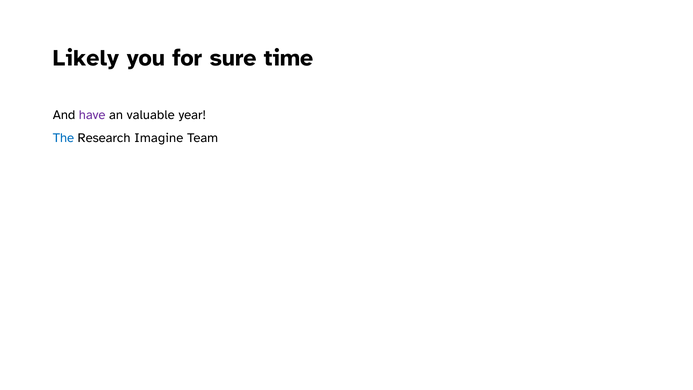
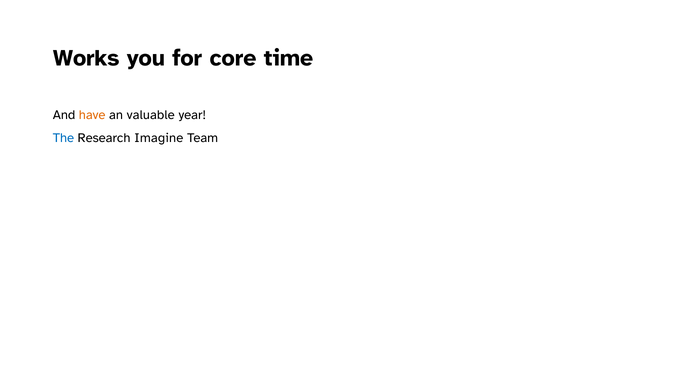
Likely: Likely -> Works (86, 58)
sure: sure -> core (233, 58)
have colour: purple -> orange (92, 115)
